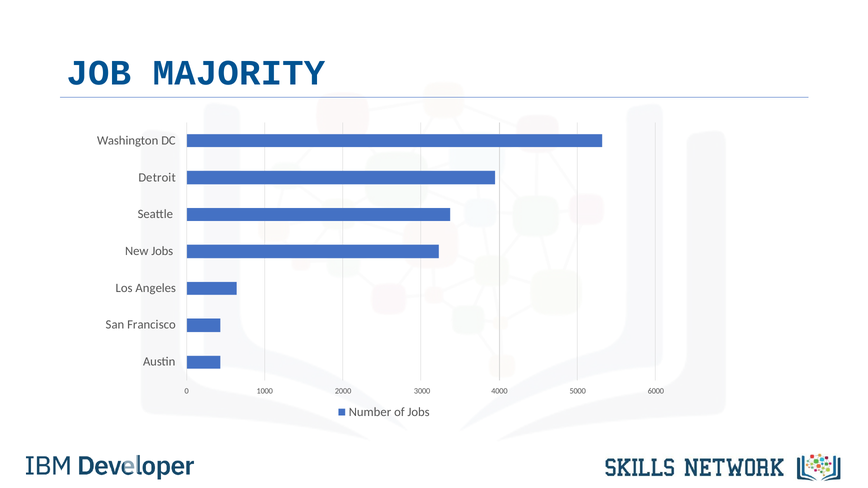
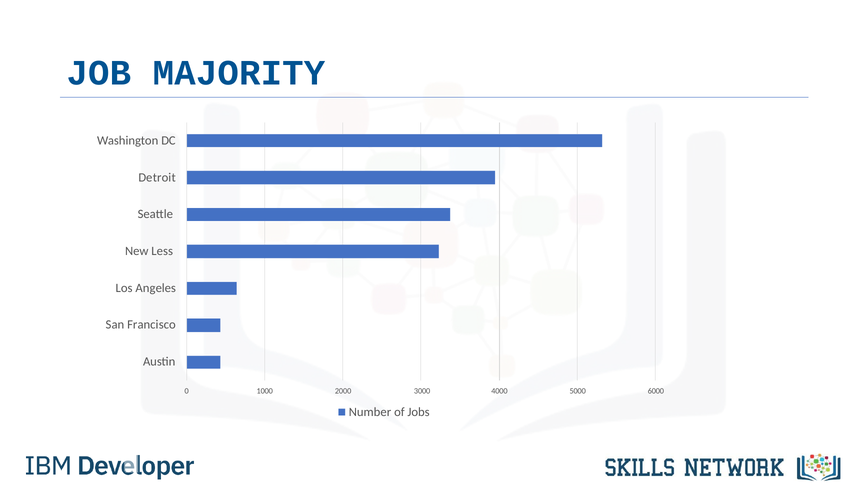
New Jobs: Jobs -> Less (162, 251)
